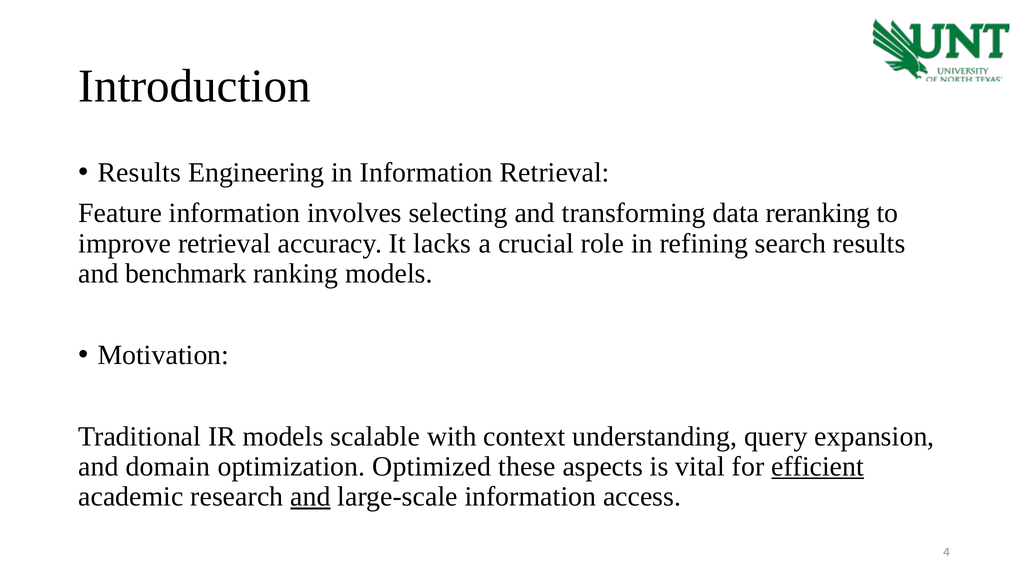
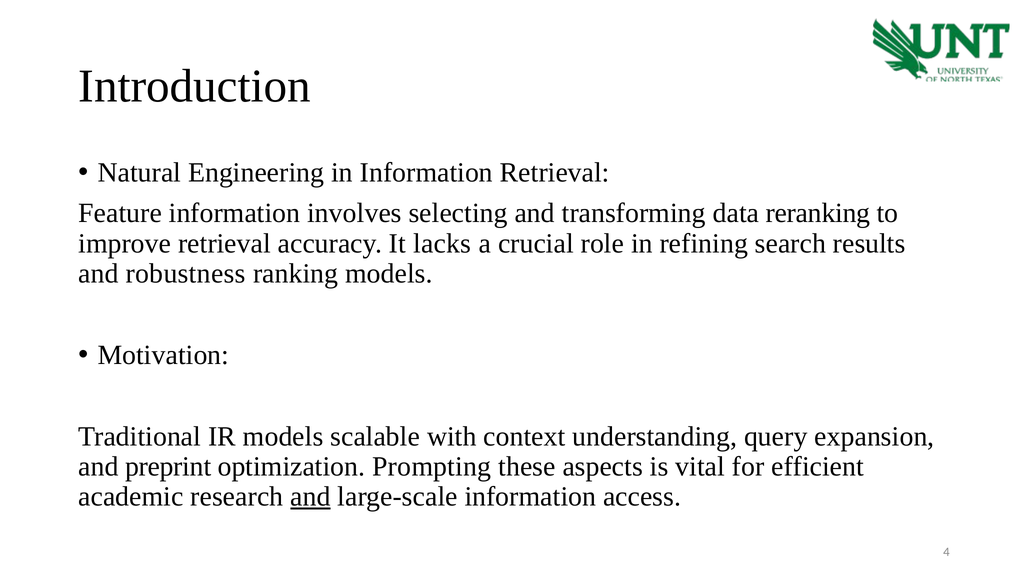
Results: Results -> Natural (139, 173)
benchmark: benchmark -> robustness (186, 274)
domain: domain -> preprint (168, 467)
Optimized: Optimized -> Prompting (432, 467)
efficient underline: present -> none (818, 467)
